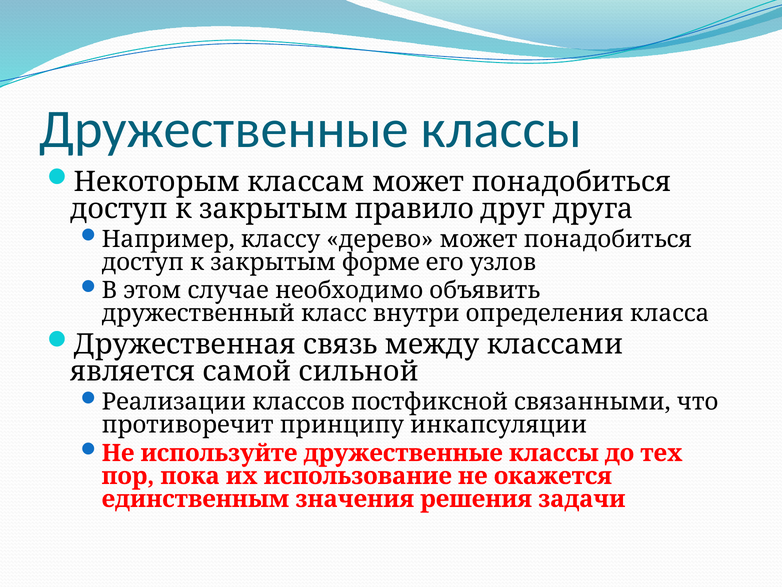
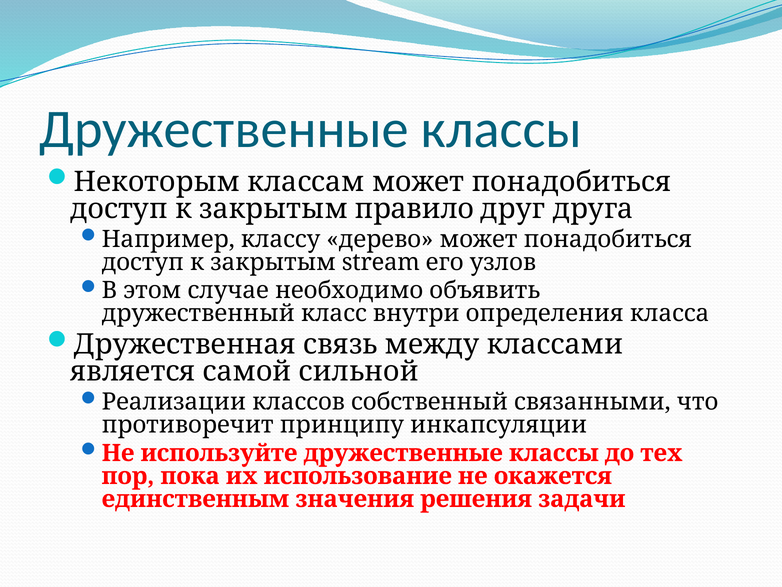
форме: форме -> stream (381, 262)
постфиксной: постфиксной -> собственный (430, 402)
